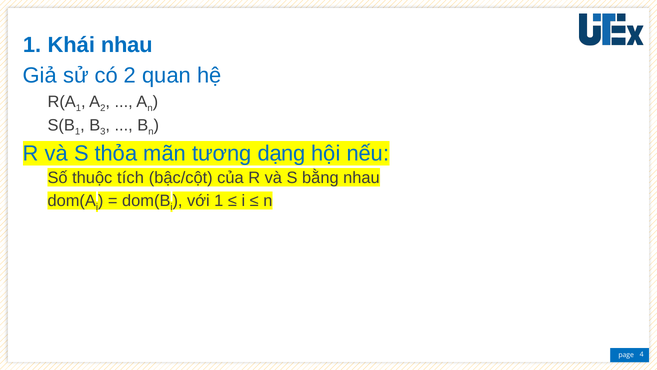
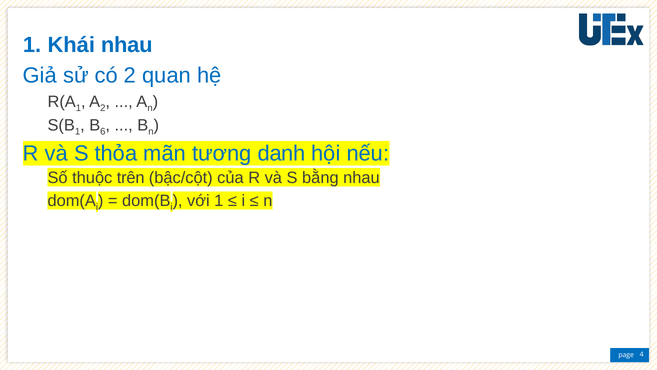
3: 3 -> 6 (103, 132)
dạng: dạng -> danh (282, 153)
tích: tích -> trên (131, 177)
